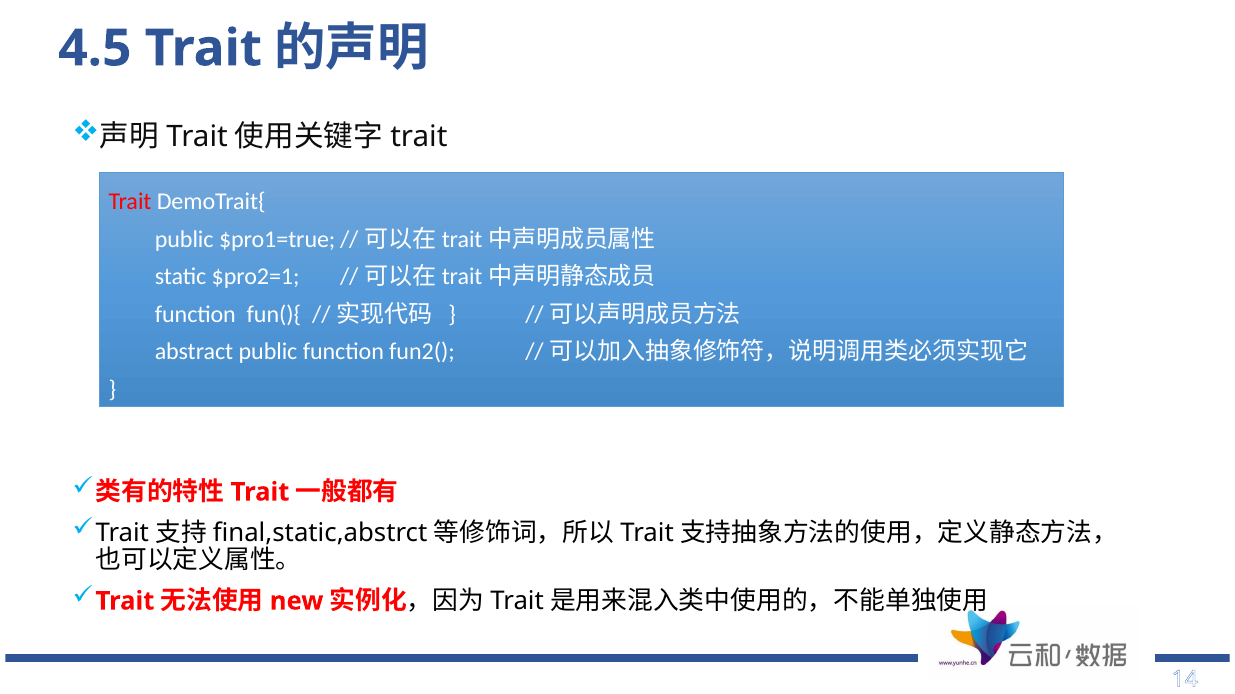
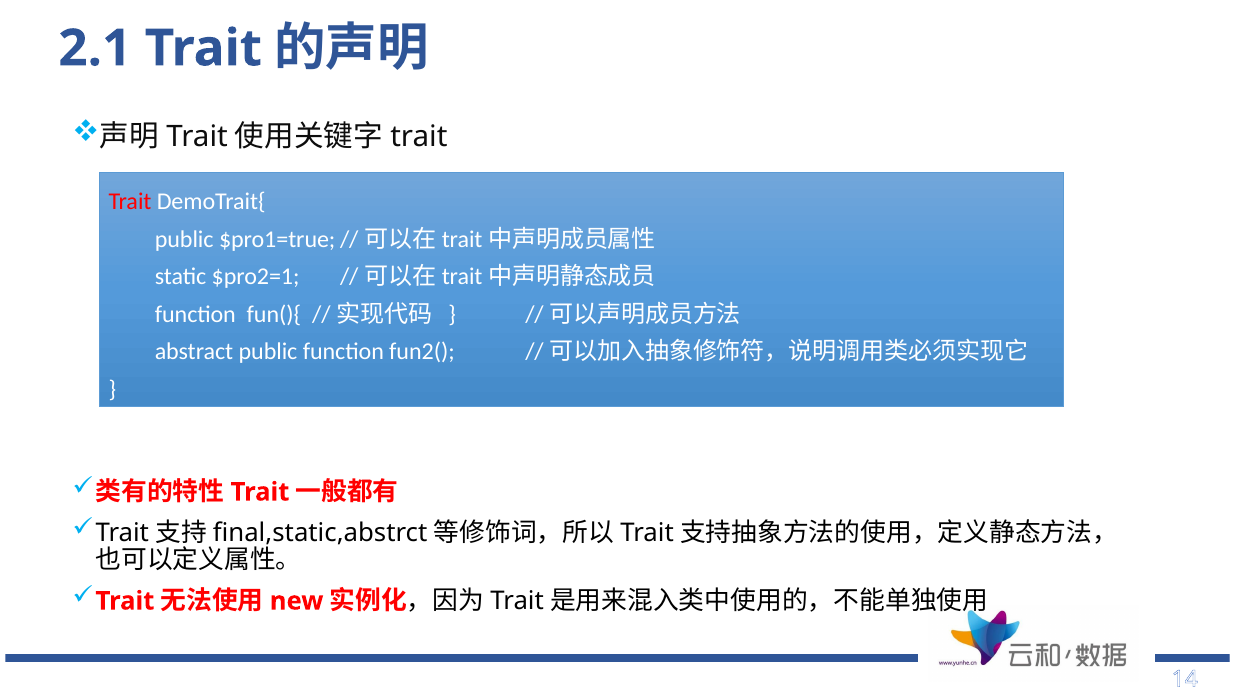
4.5: 4.5 -> 2.1 (95, 49)
